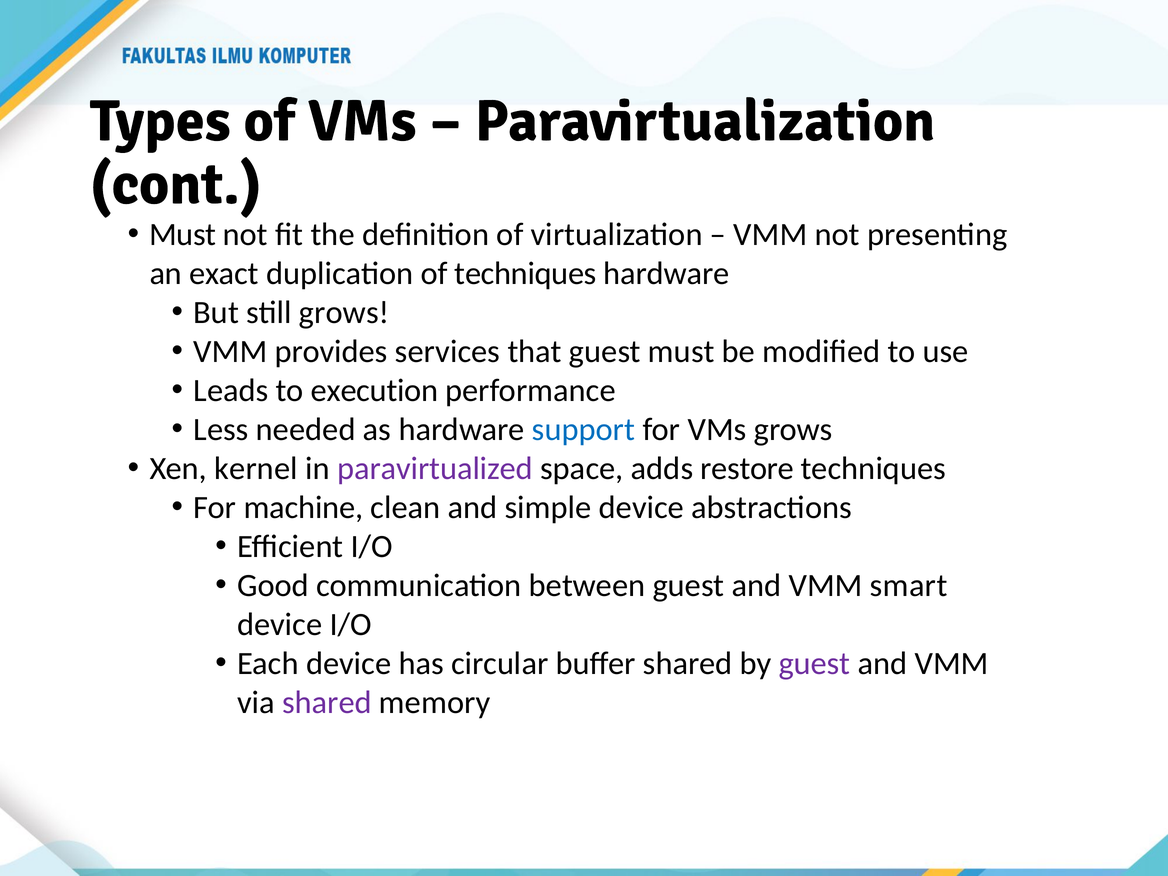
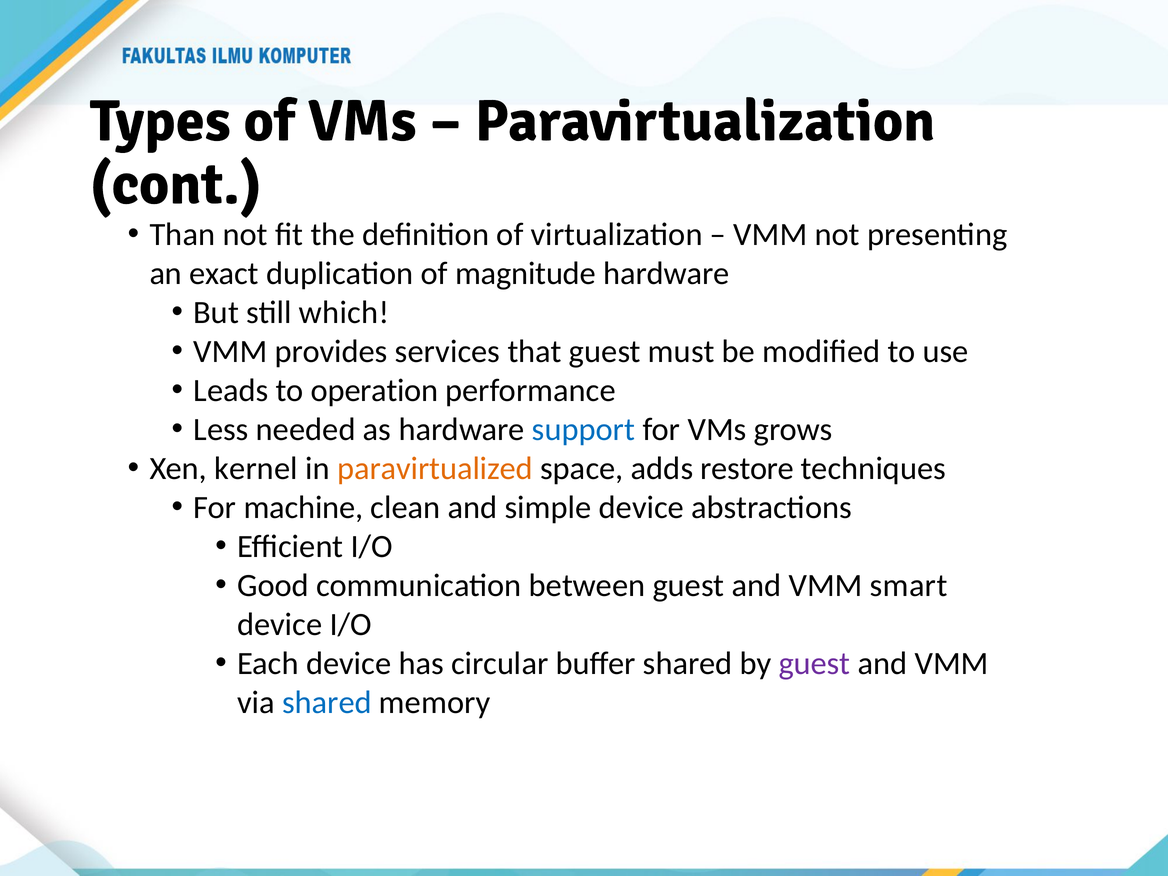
Must: Must -> Than (182, 235)
of techniques: techniques -> magnitude (526, 274)
still grows: grows -> which (344, 313)
execution: execution -> operation (375, 391)
paravirtualized colour: purple -> orange (435, 469)
shared colour: purple -> blue (327, 703)
